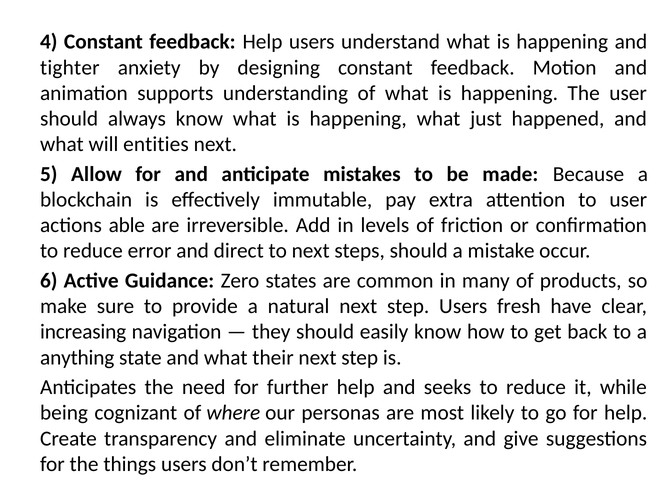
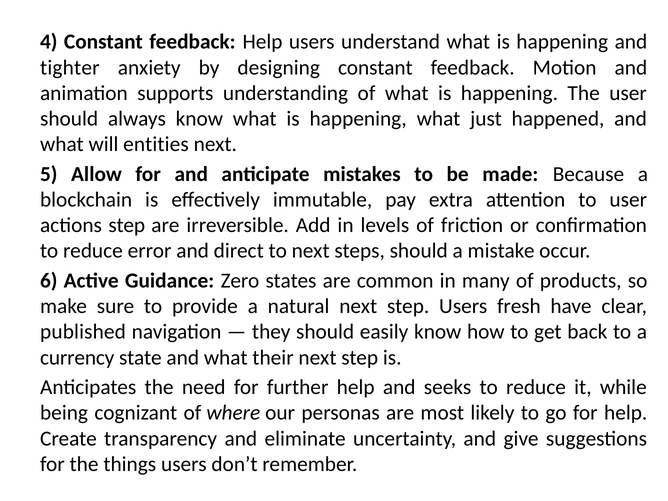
actions able: able -> step (127, 225)
increasing: increasing -> published (83, 332)
anything: anything -> currency (77, 358)
